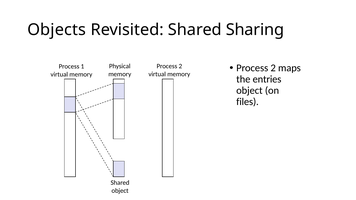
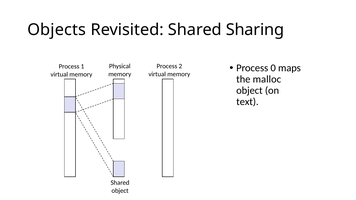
2: 2 -> 0 (273, 68)
entries: entries -> malloc (267, 79)
files: files -> text (247, 102)
